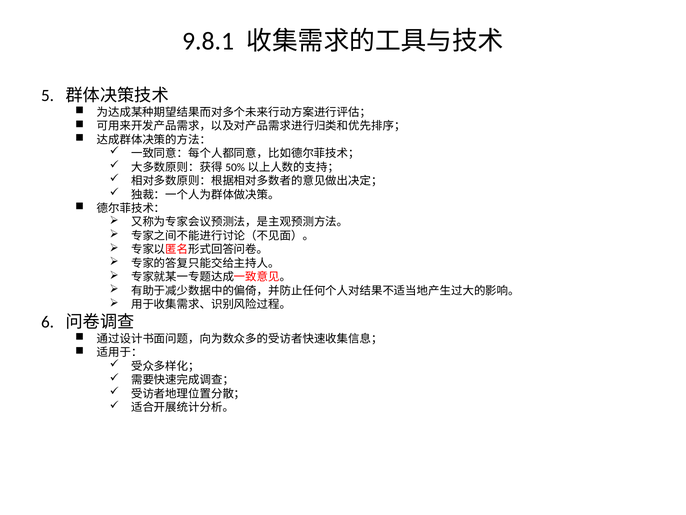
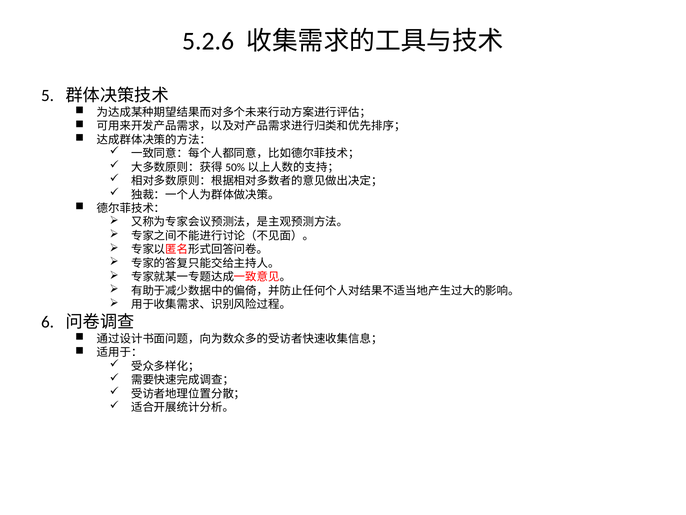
9.8.1: 9.8.1 -> 5.2.6 (208, 41)
